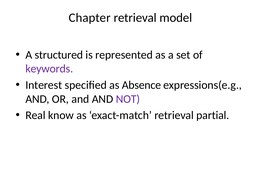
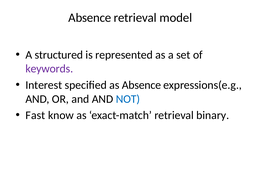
Chapter: Chapter -> Absence (90, 18)
NOT colour: purple -> blue (128, 99)
Real: Real -> Fast (35, 115)
partial: partial -> binary (213, 115)
